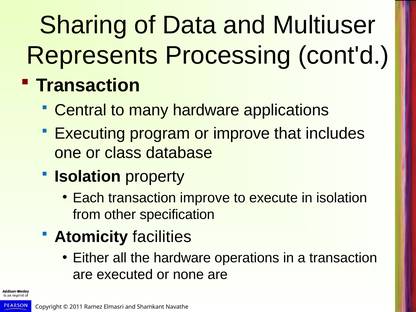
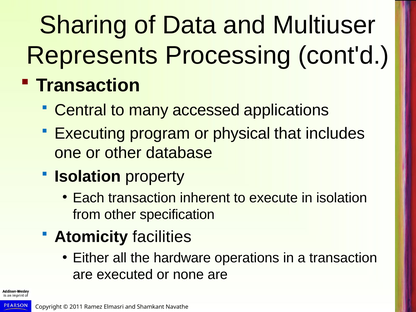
many hardware: hardware -> accessed (206, 110)
or improve: improve -> physical (242, 134)
or class: class -> other (123, 153)
transaction improve: improve -> inherent (205, 198)
